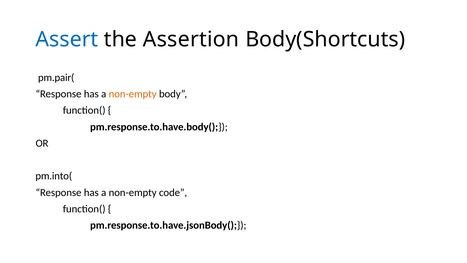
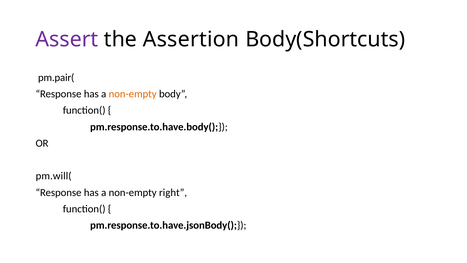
Assert colour: blue -> purple (67, 39)
pm.into(: pm.into( -> pm.will( (54, 176)
code: code -> right (173, 192)
